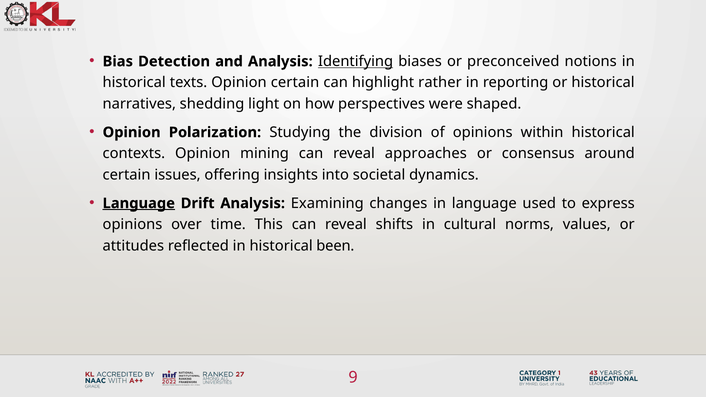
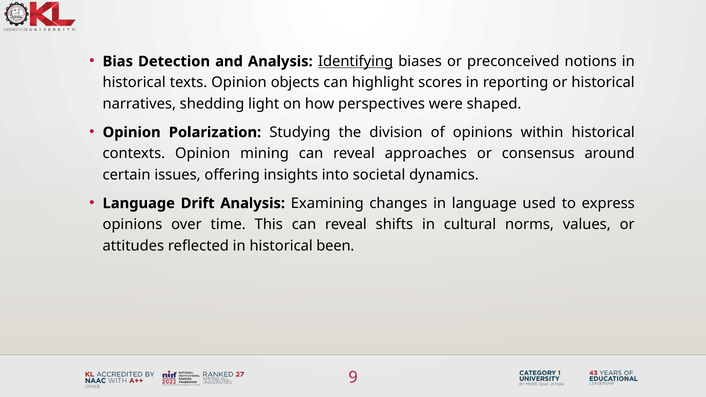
Opinion certain: certain -> objects (295, 83)
rather: rather -> scores (440, 83)
Language underline: present -> none (139, 203)
